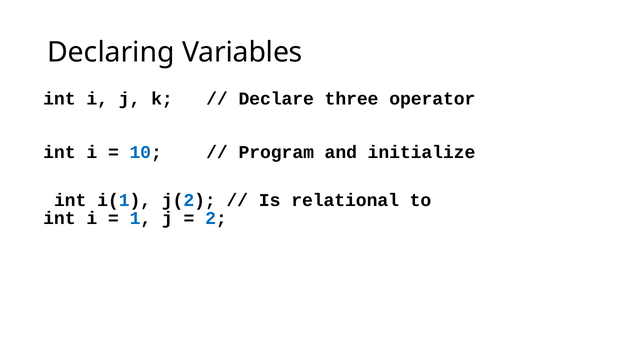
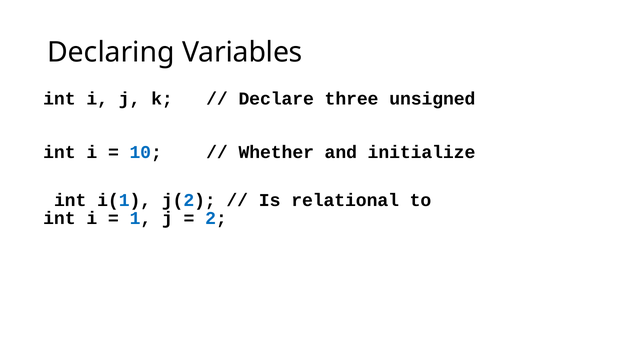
operator: operator -> unsigned (432, 99)
Program: Program -> Whether (276, 152)
